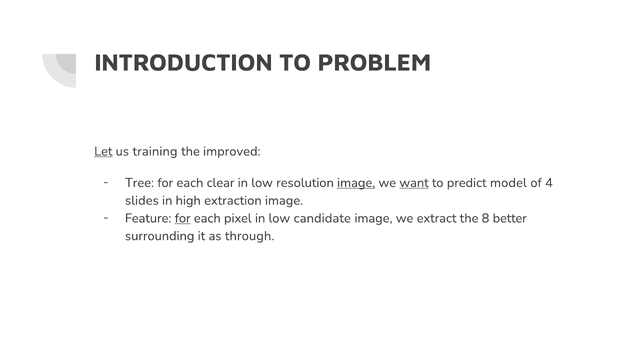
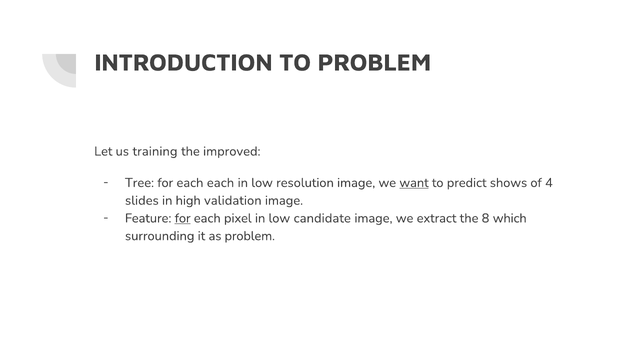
Let underline: present -> none (103, 151)
each clear: clear -> each (220, 183)
image underline: present -> none (356, 183)
model: model -> shows (509, 183)
extraction: extraction -> validation (233, 201)
better: better -> which (510, 218)
as through: through -> problem (250, 236)
